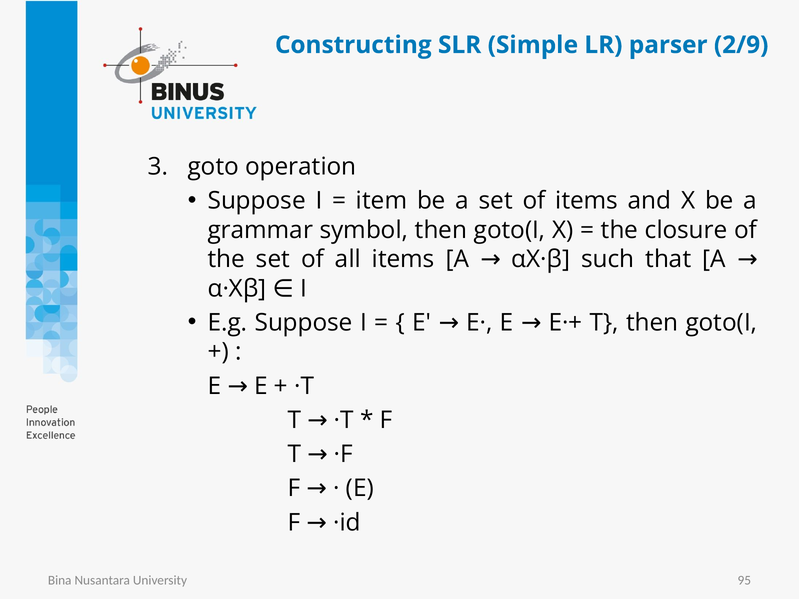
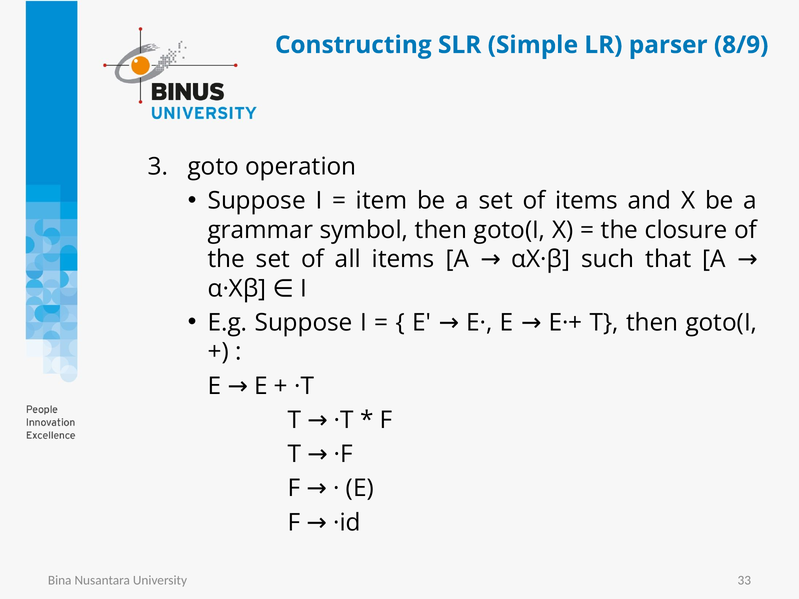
2/9: 2/9 -> 8/9 (741, 45)
95: 95 -> 33 (744, 581)
